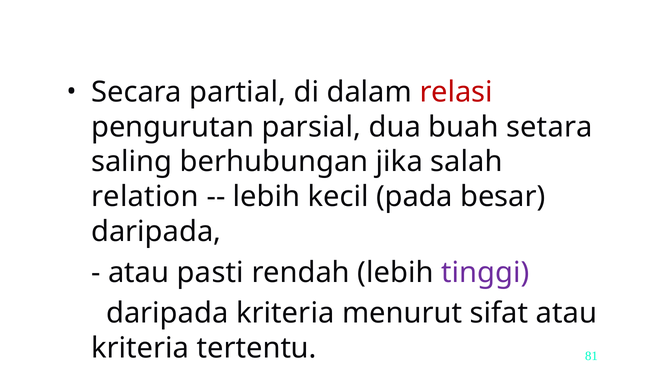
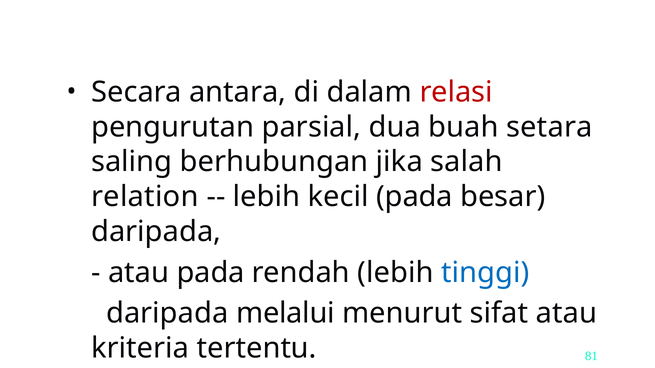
partial: partial -> antara (238, 92)
atau pasti: pasti -> pada (211, 273)
tinggi colour: purple -> blue (485, 273)
daripada kriteria: kriteria -> melalui (285, 314)
